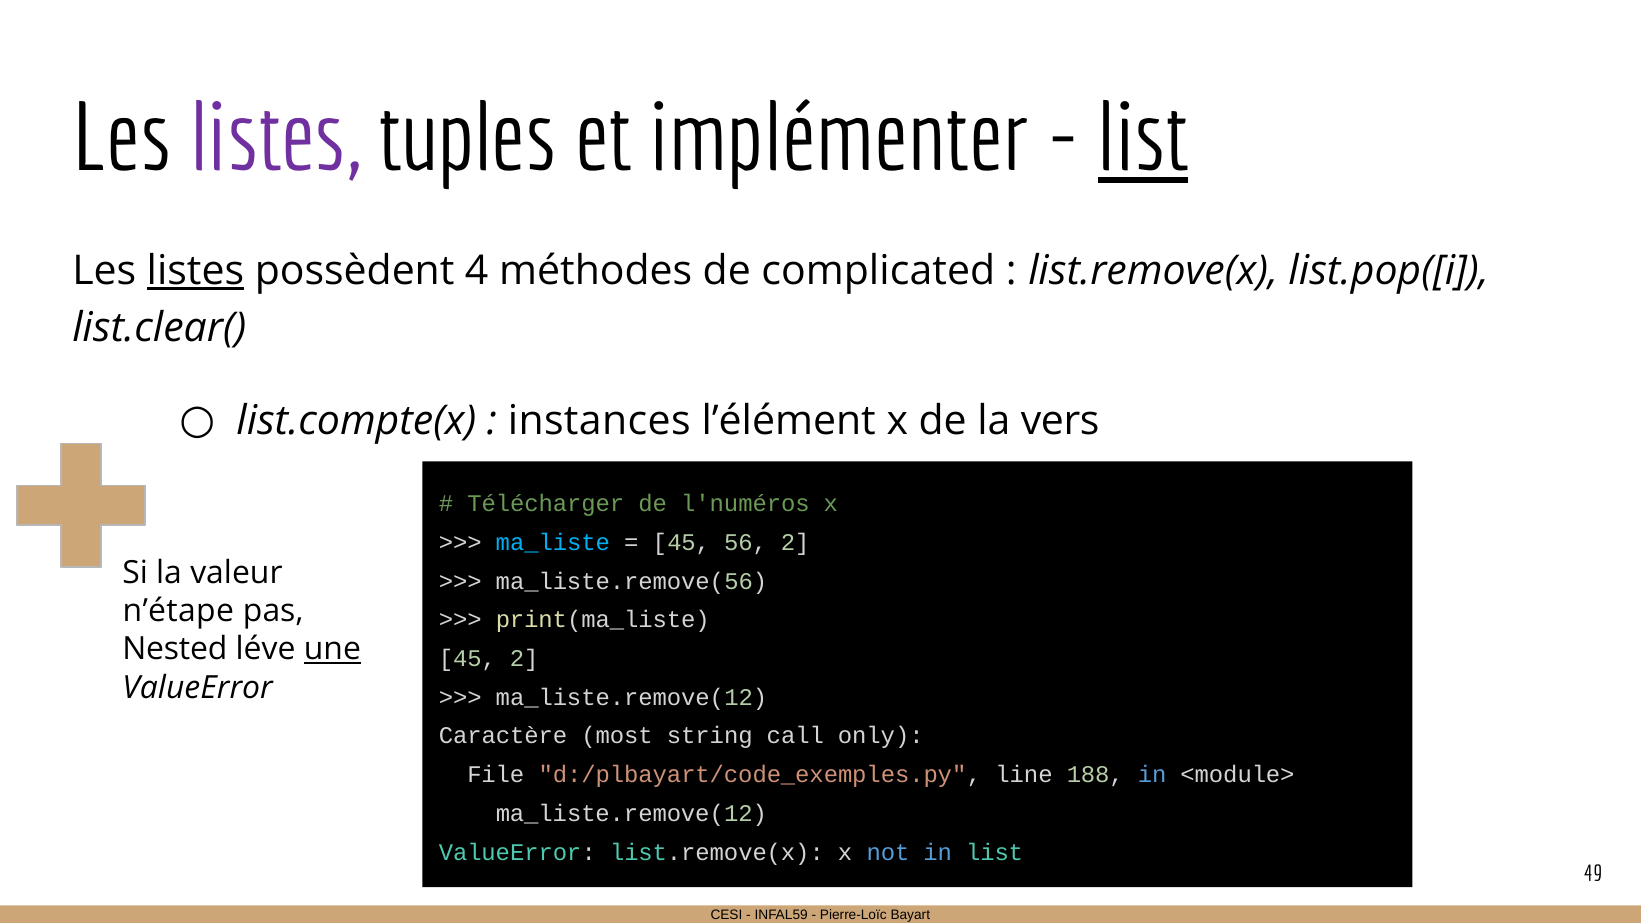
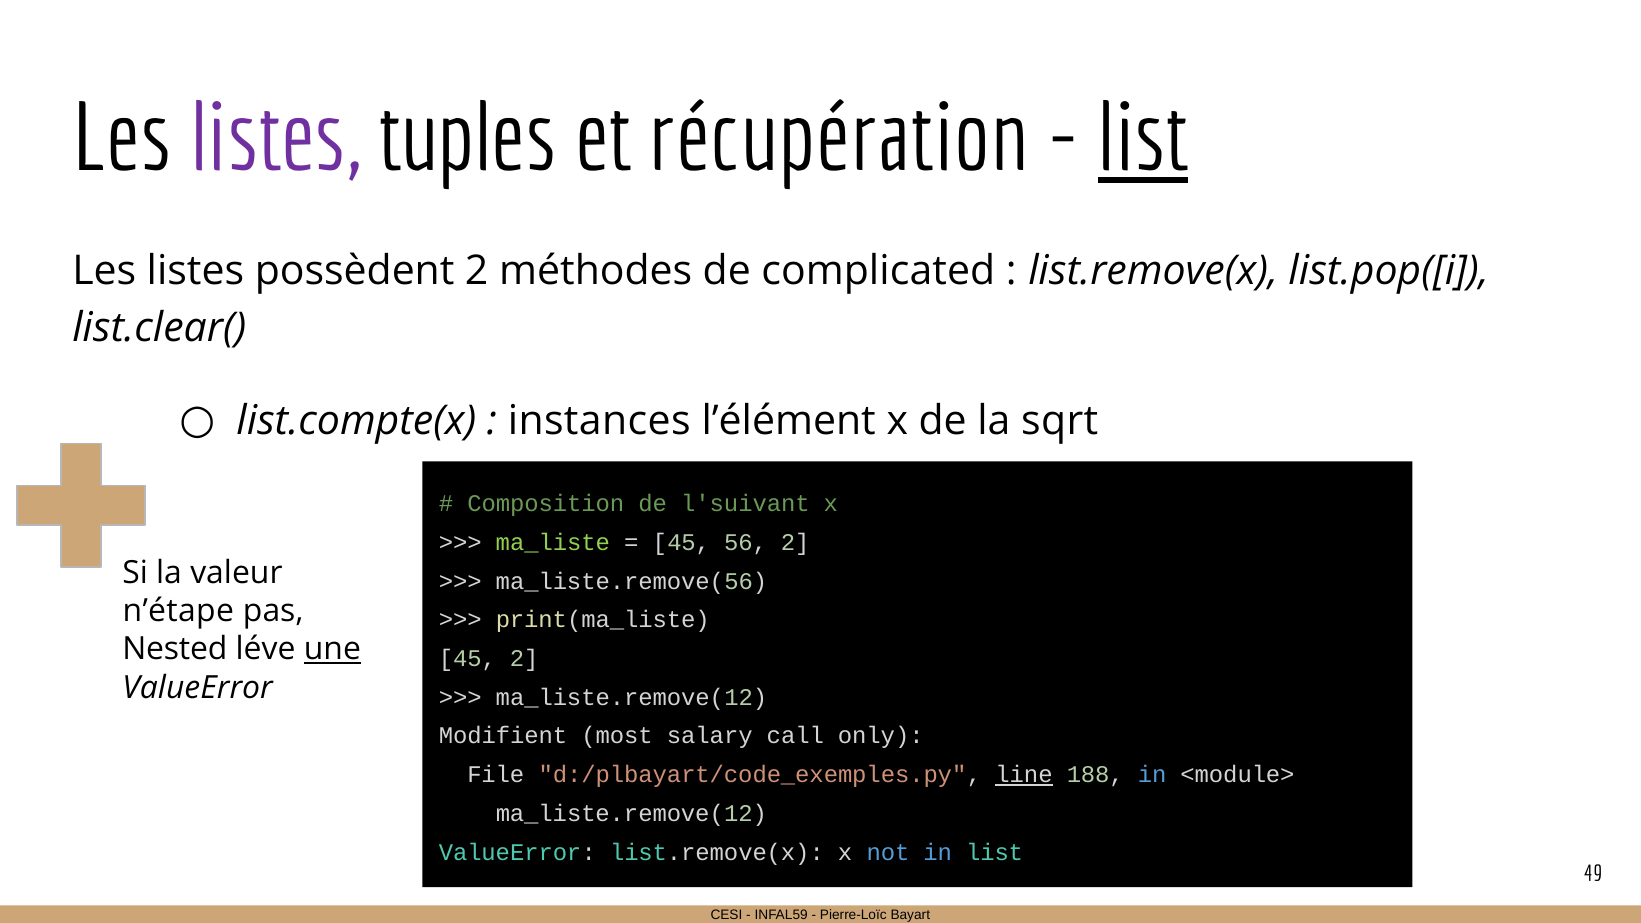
implémenter: implémenter -> récupération (839, 139)
listes underline: present -> none (195, 271)
possèdent 4: 4 -> 2 (477, 271)
vers: vers -> sqrt (1060, 421)
Télécharger: Télécharger -> Composition (546, 504)
l'numéros: l'numéros -> l'suivant (745, 504)
ma_liste colour: light blue -> light green (553, 543)
Caractère: Caractère -> Modifient (503, 736)
string: string -> salary (710, 736)
line underline: none -> present (1024, 775)
